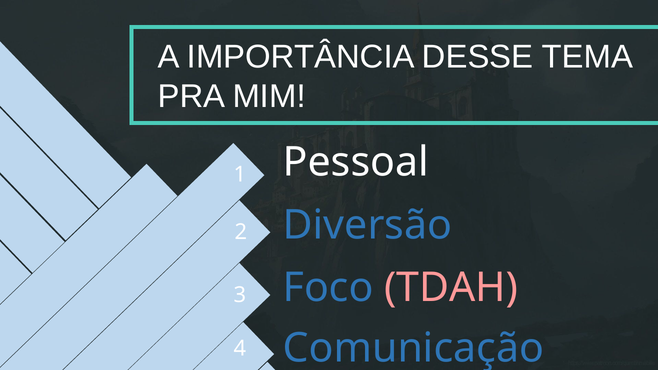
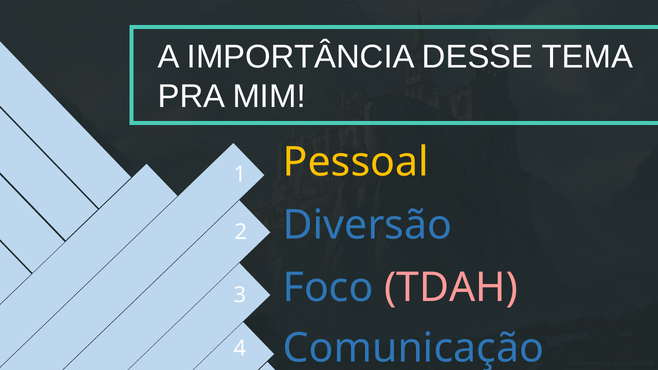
Pessoal colour: white -> yellow (356, 162)
